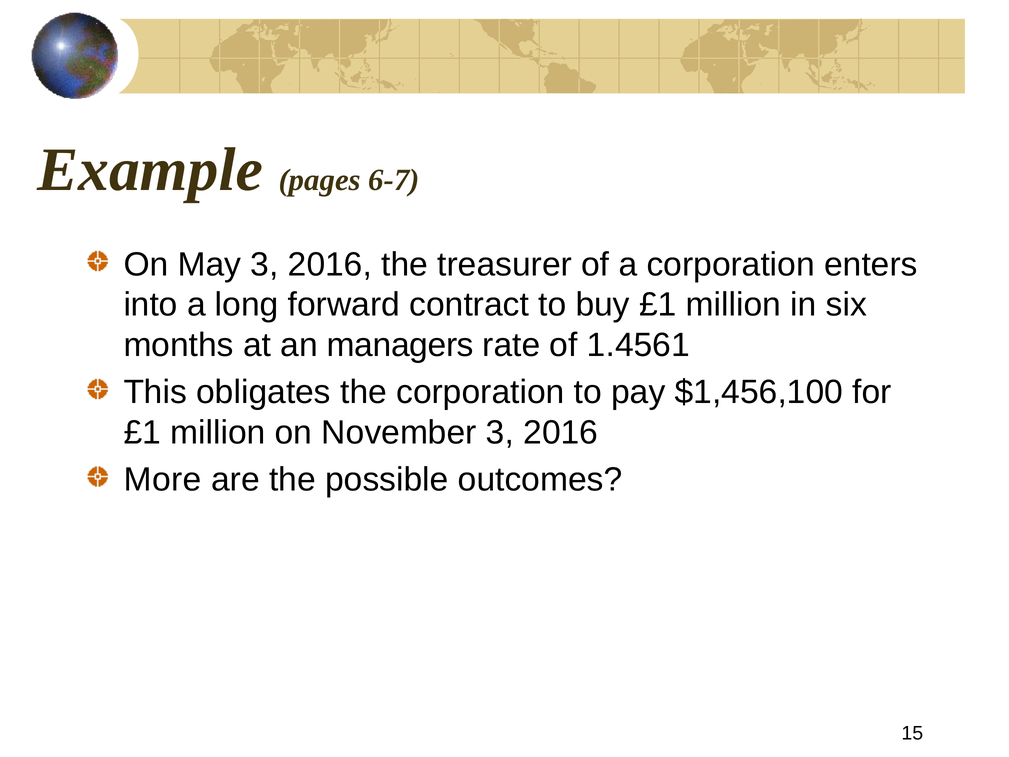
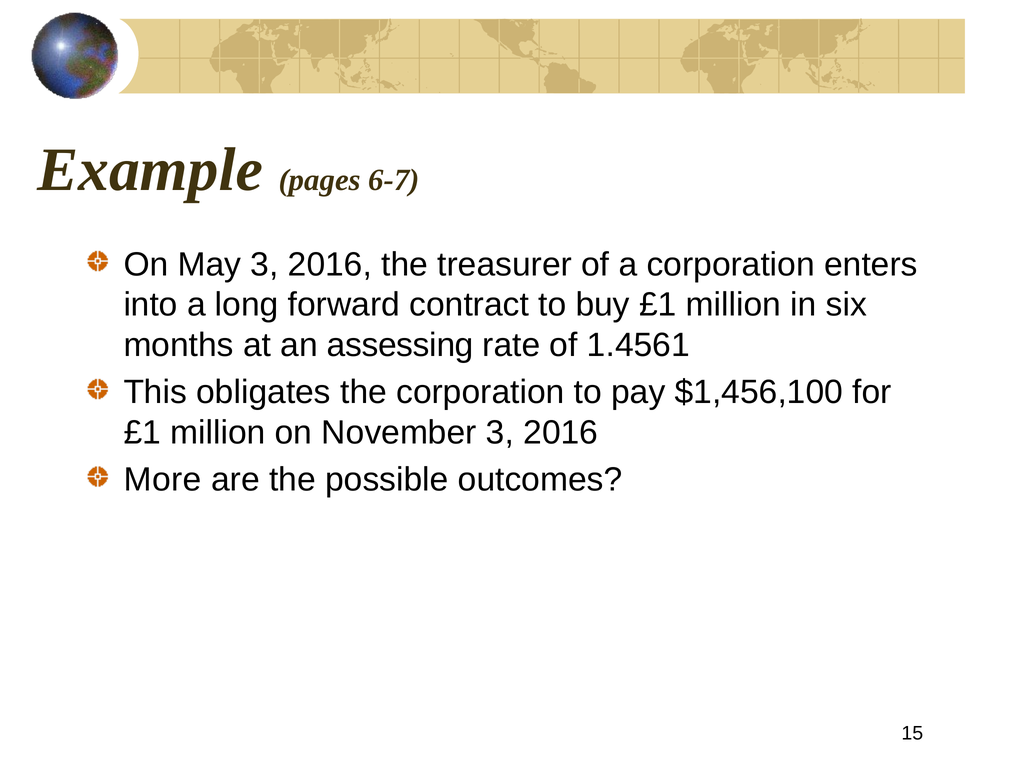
managers: managers -> assessing (400, 345)
